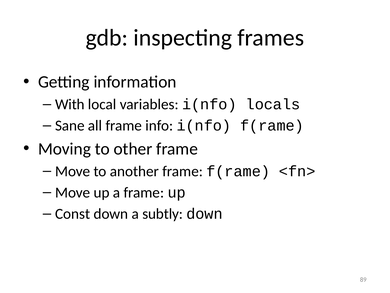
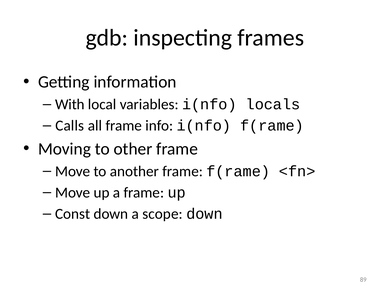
Sane: Sane -> Calls (70, 125)
subtly: subtly -> scope (162, 213)
